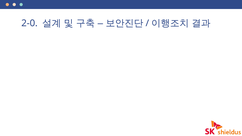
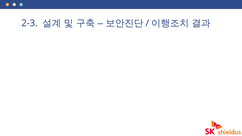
2-0: 2-0 -> 2-3 (29, 23)
